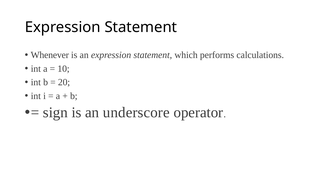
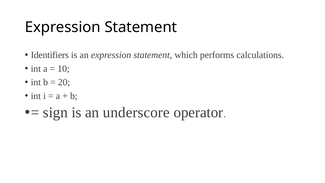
Whenever: Whenever -> Identifiers (50, 55)
